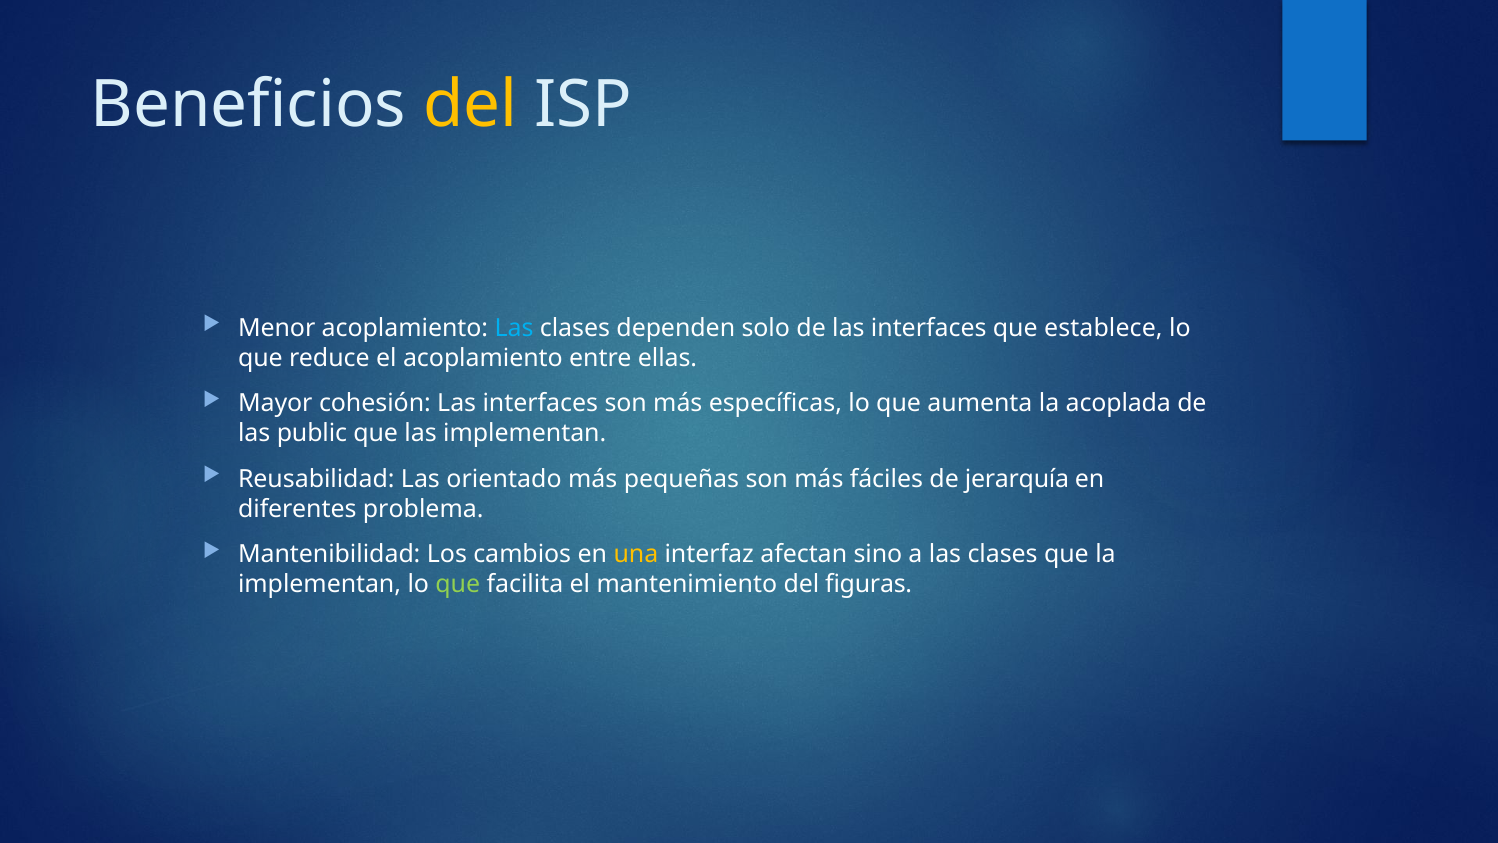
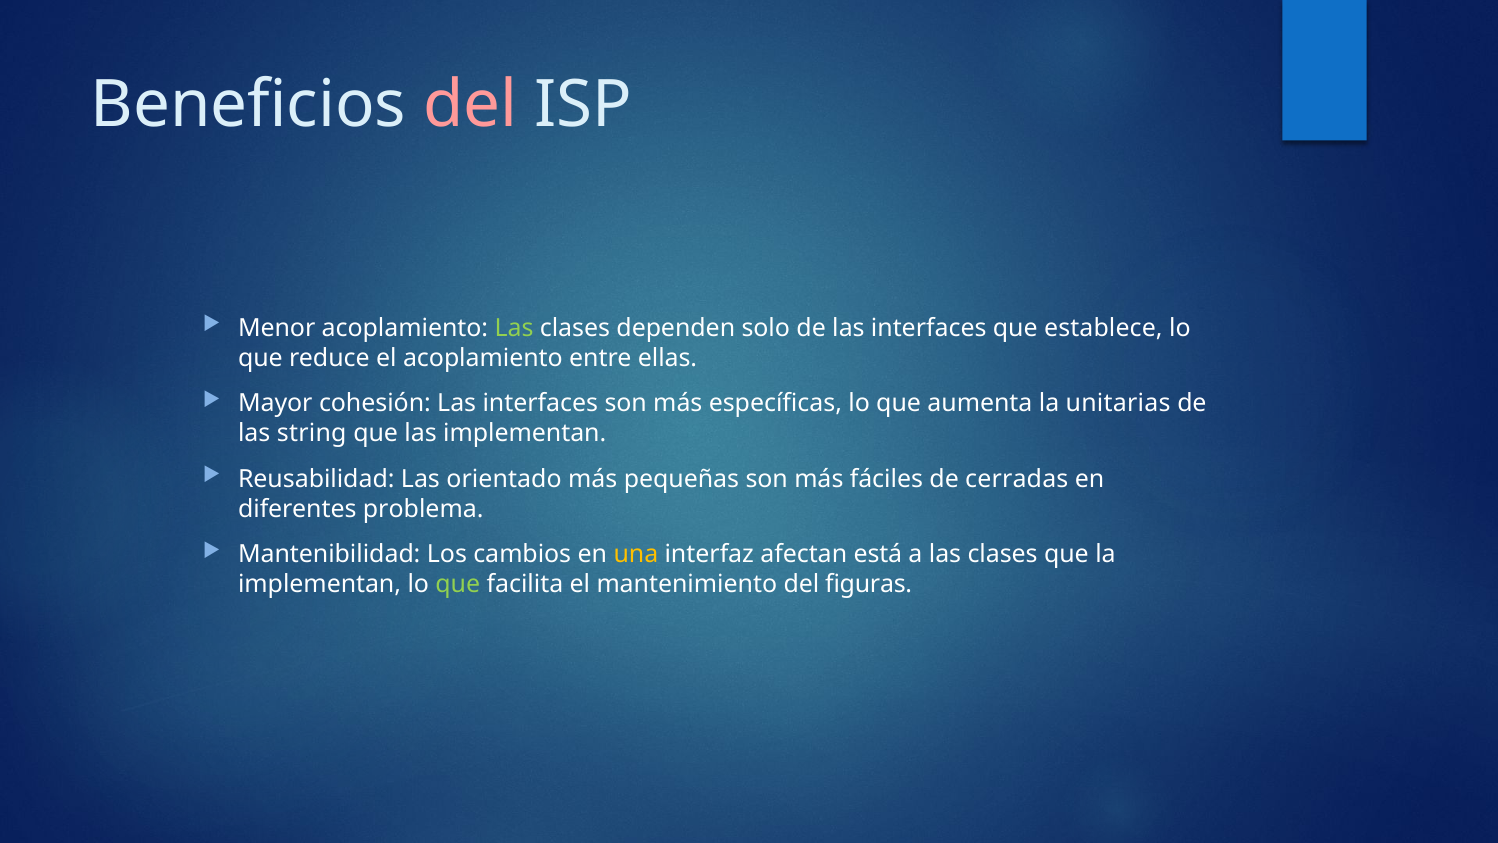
del colour: yellow -> pink (470, 105)
Las colour: light blue -> light green (514, 328)
acoplada: acoplada -> unitarias (1118, 403)
public: public -> string (312, 433)
jerarquía: jerarquía -> cerradas (1017, 479)
sino: sino -> está (878, 554)
